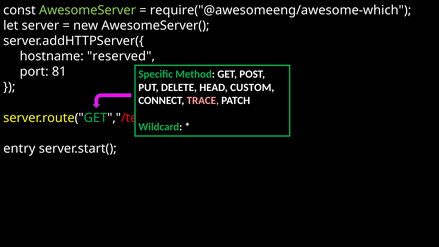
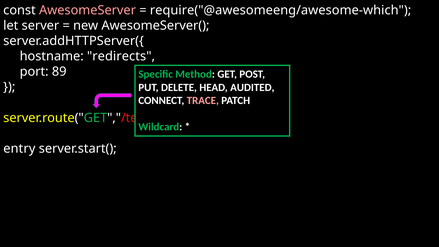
AwesomeServer colour: light green -> pink (88, 10)
reserved: reserved -> redirects (121, 56)
81: 81 -> 89 (59, 72)
CUSTOM: CUSTOM -> AUDITED (252, 87)
